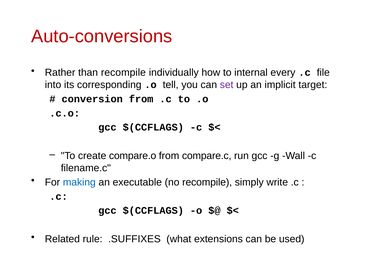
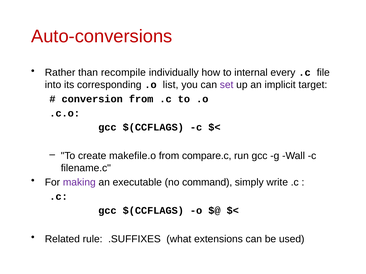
tell: tell -> list (171, 85)
compare.o: compare.o -> makefile.o (133, 156)
making colour: blue -> purple (79, 183)
no recompile: recompile -> command (207, 183)
